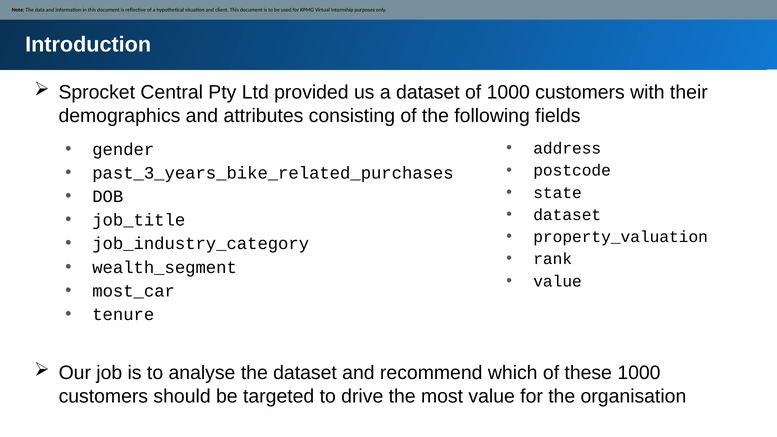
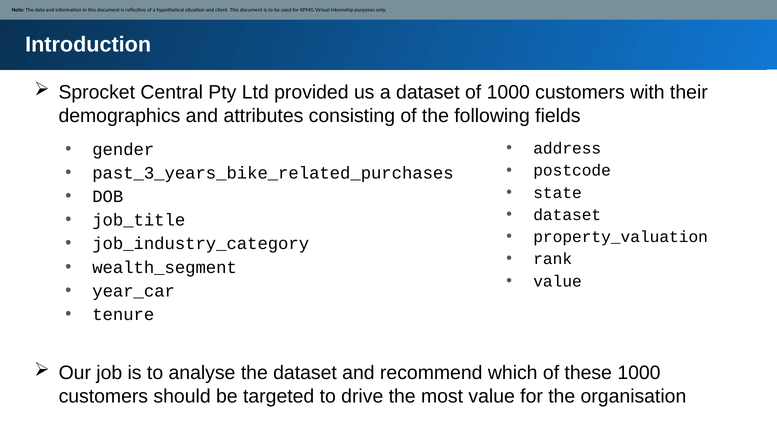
most_car: most_car -> year_car (134, 291)
